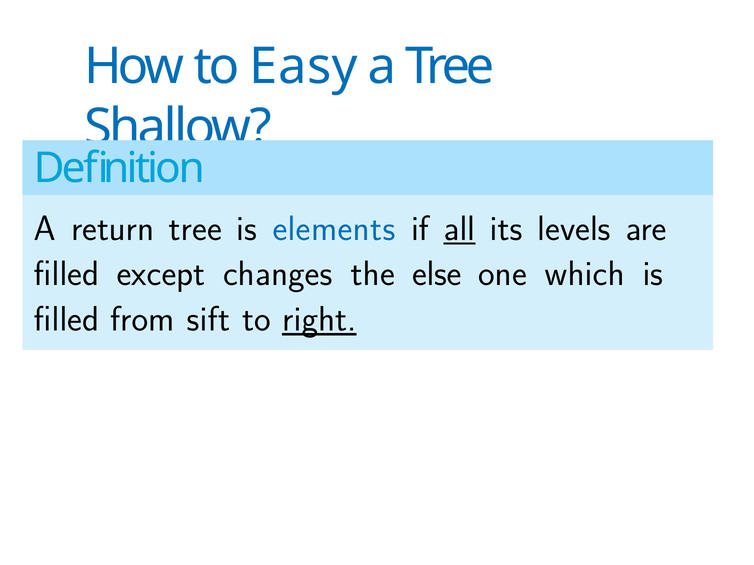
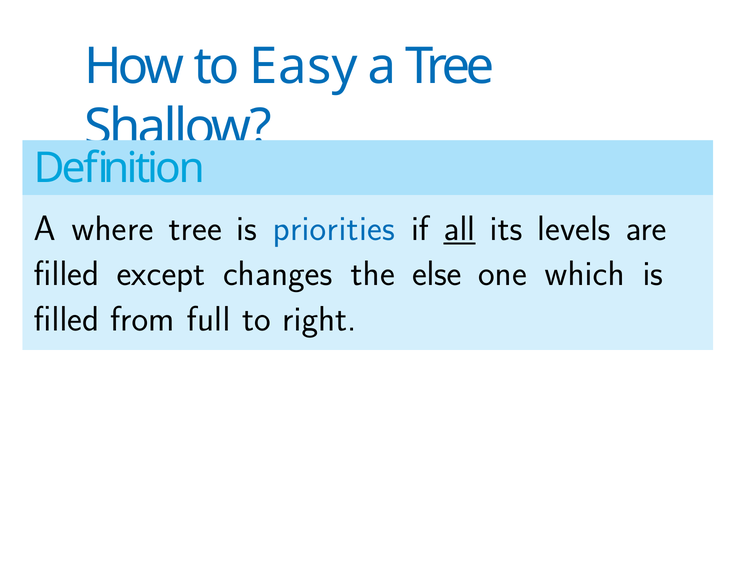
return: return -> where (113, 229)
elements: elements -> priorities (334, 229)
sift: sift -> full (209, 319)
right underline: present -> none (319, 319)
